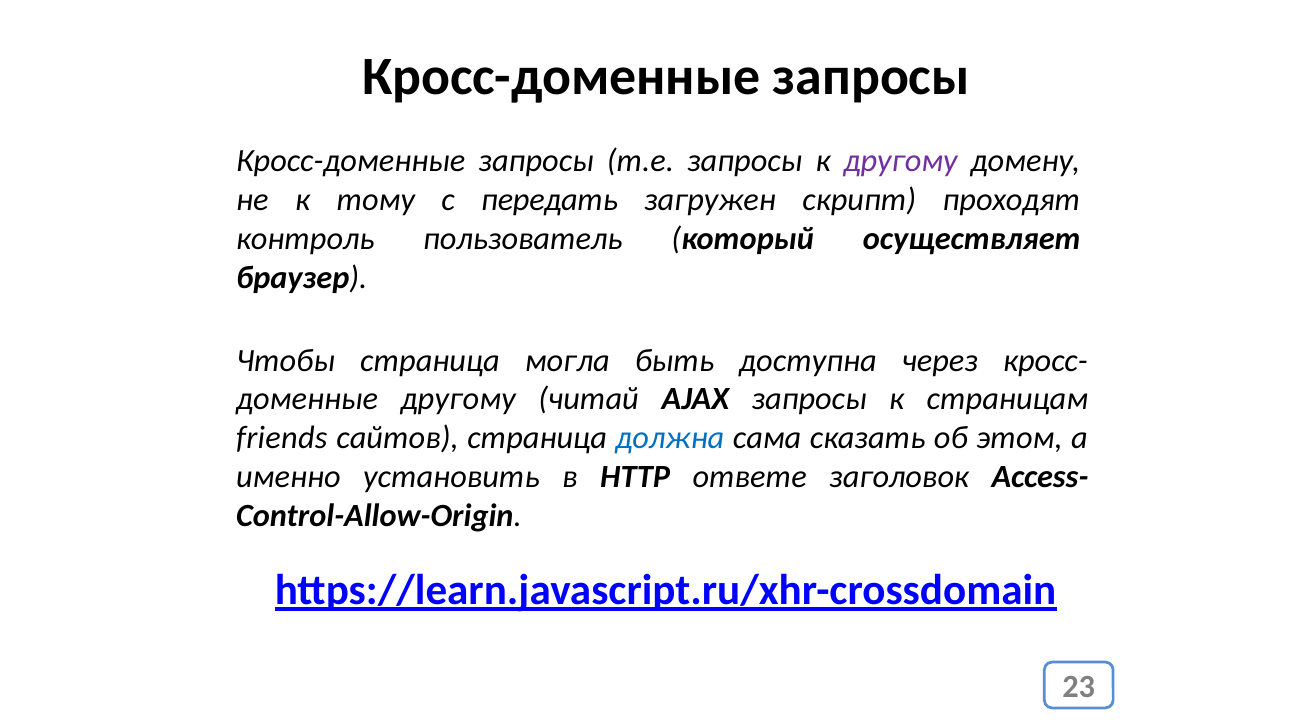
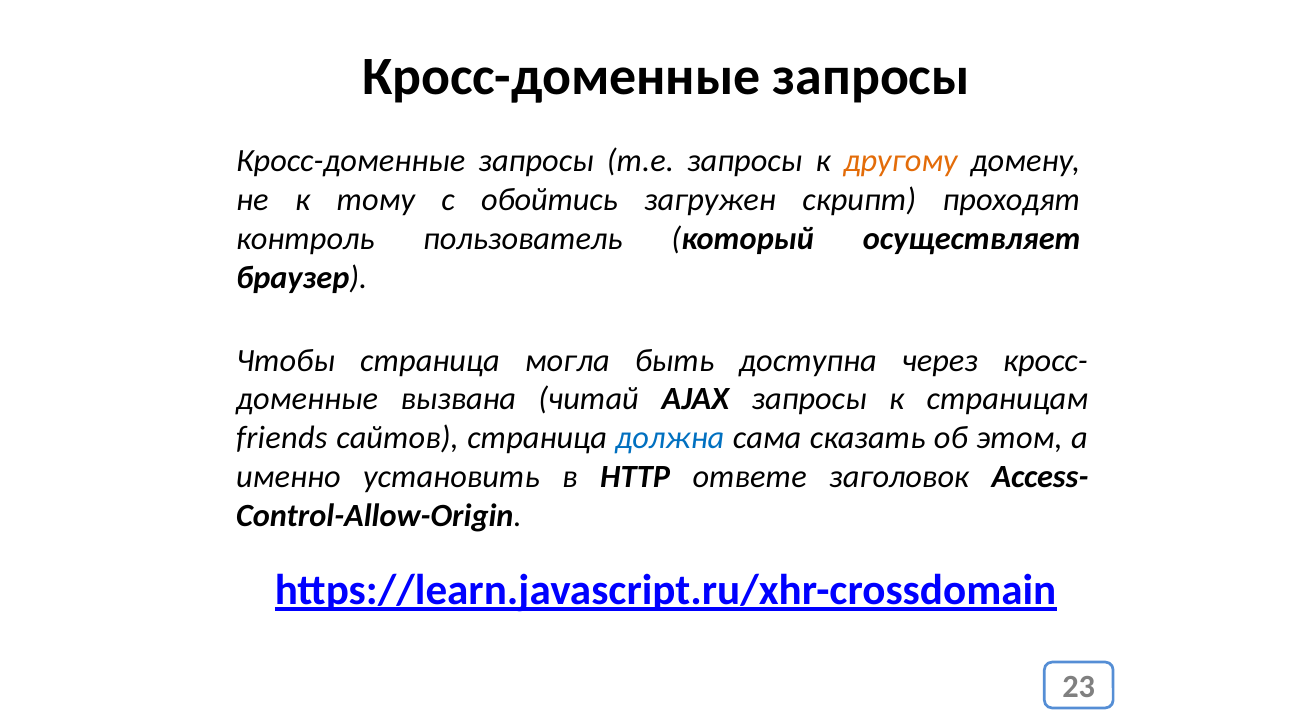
другому colour: purple -> orange (901, 161)
передать: передать -> обойтись (550, 200)
другому: другому -> вызвана (458, 399)
